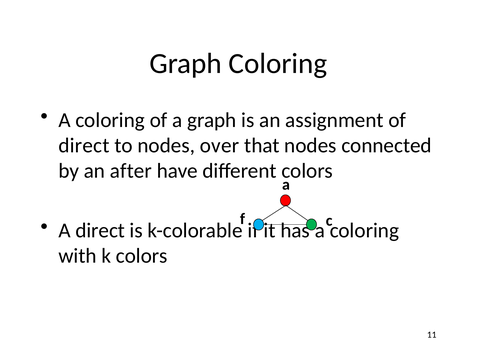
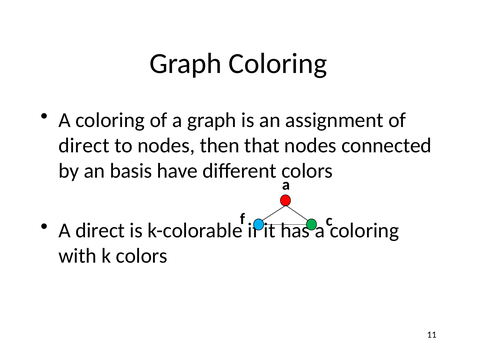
over: over -> then (220, 145)
after: after -> basis (131, 171)
